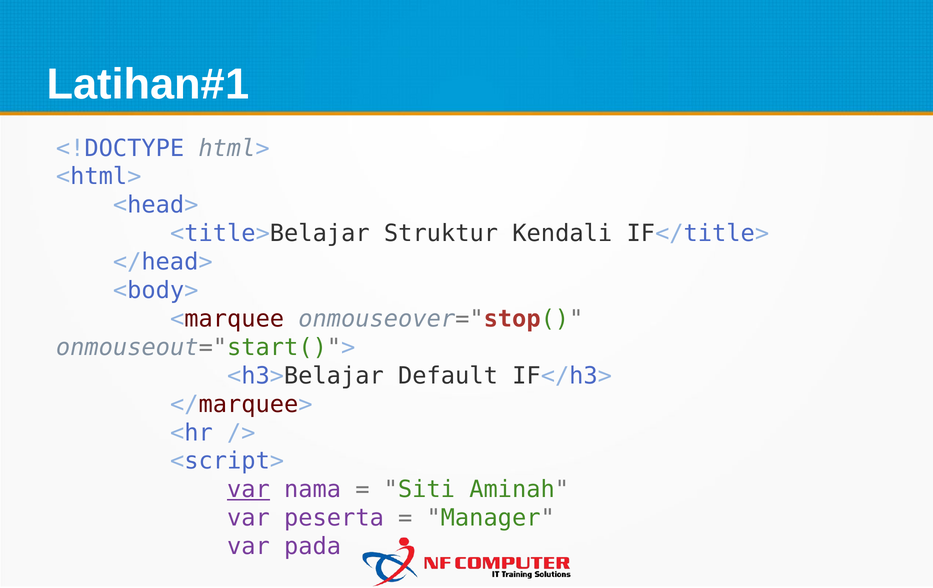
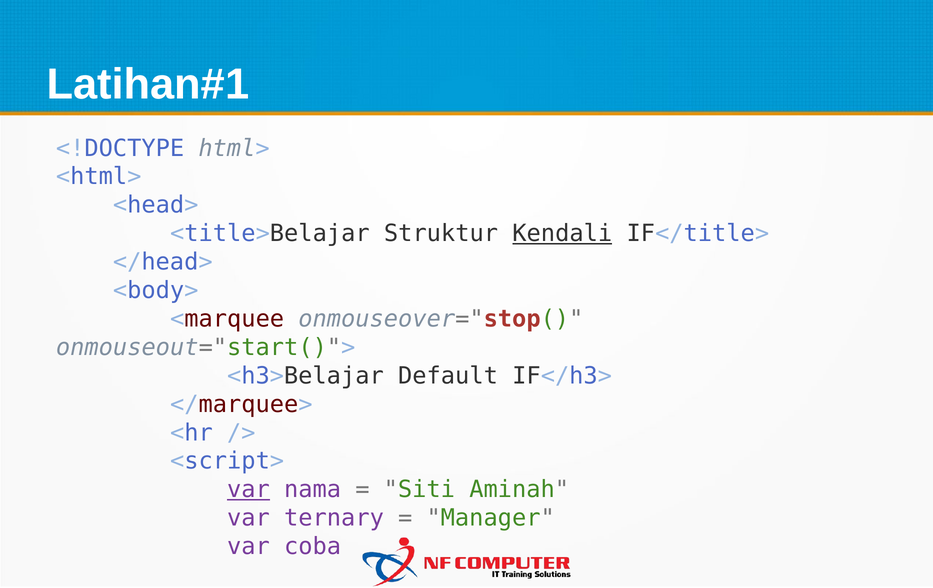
Kendali underline: none -> present (562, 233)
peserta: peserta -> ternary (334, 518)
pada: pada -> coba (313, 546)
